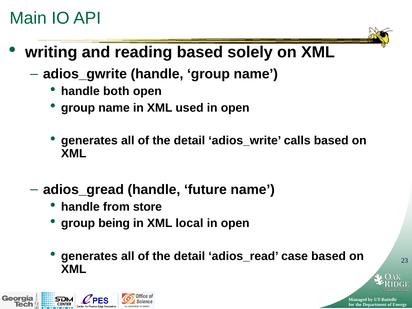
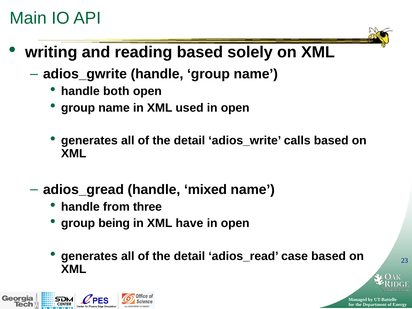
future: future -> mixed (205, 190)
store: store -> three (147, 207)
local: local -> have (189, 223)
